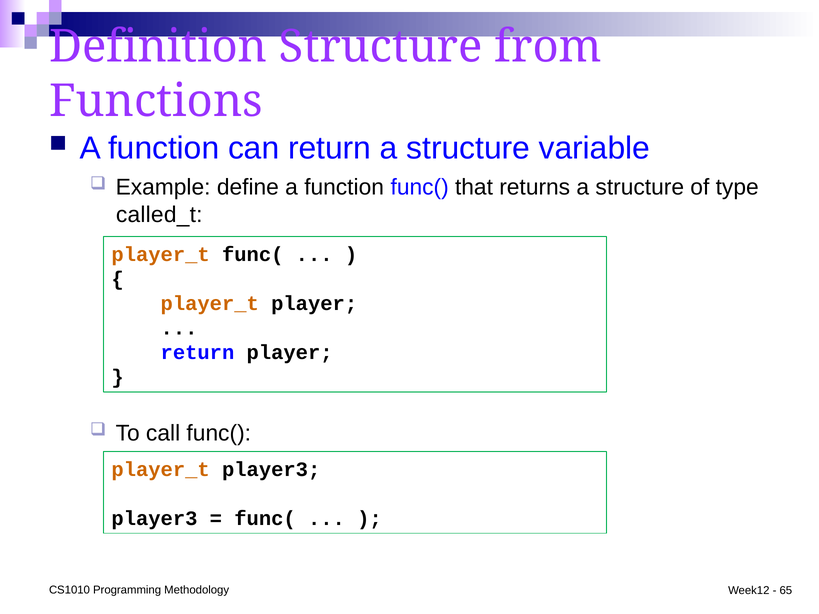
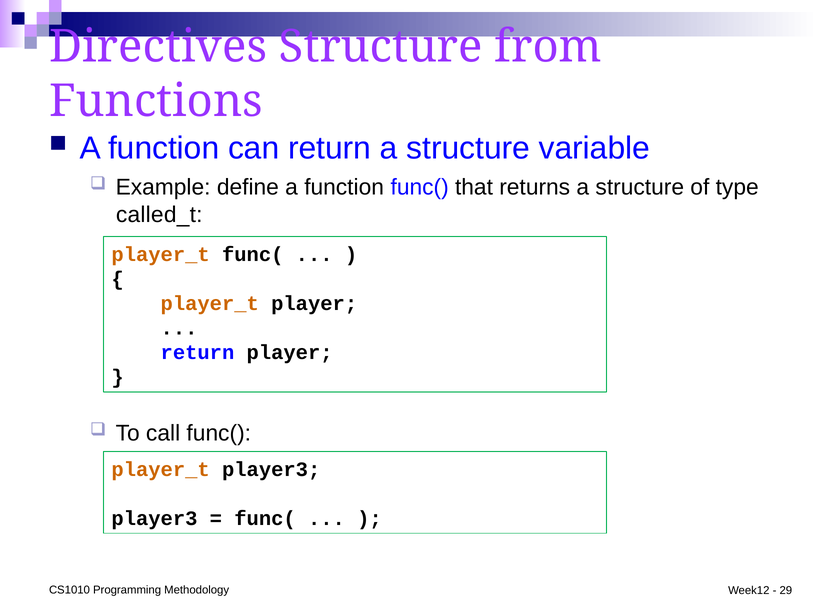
Definition: Definition -> Directives (158, 47)
65: 65 -> 29 (786, 591)
